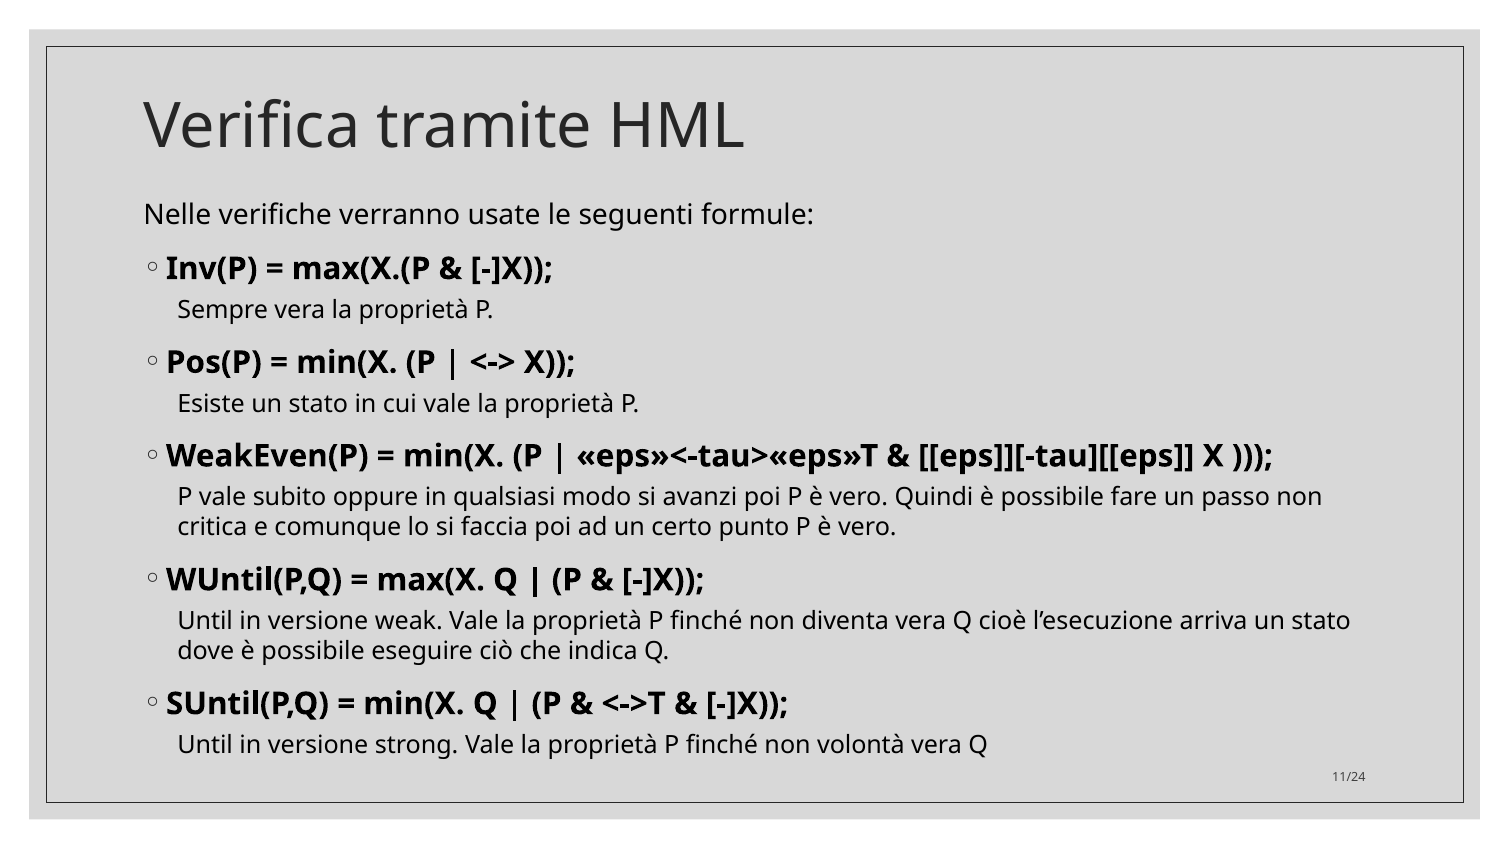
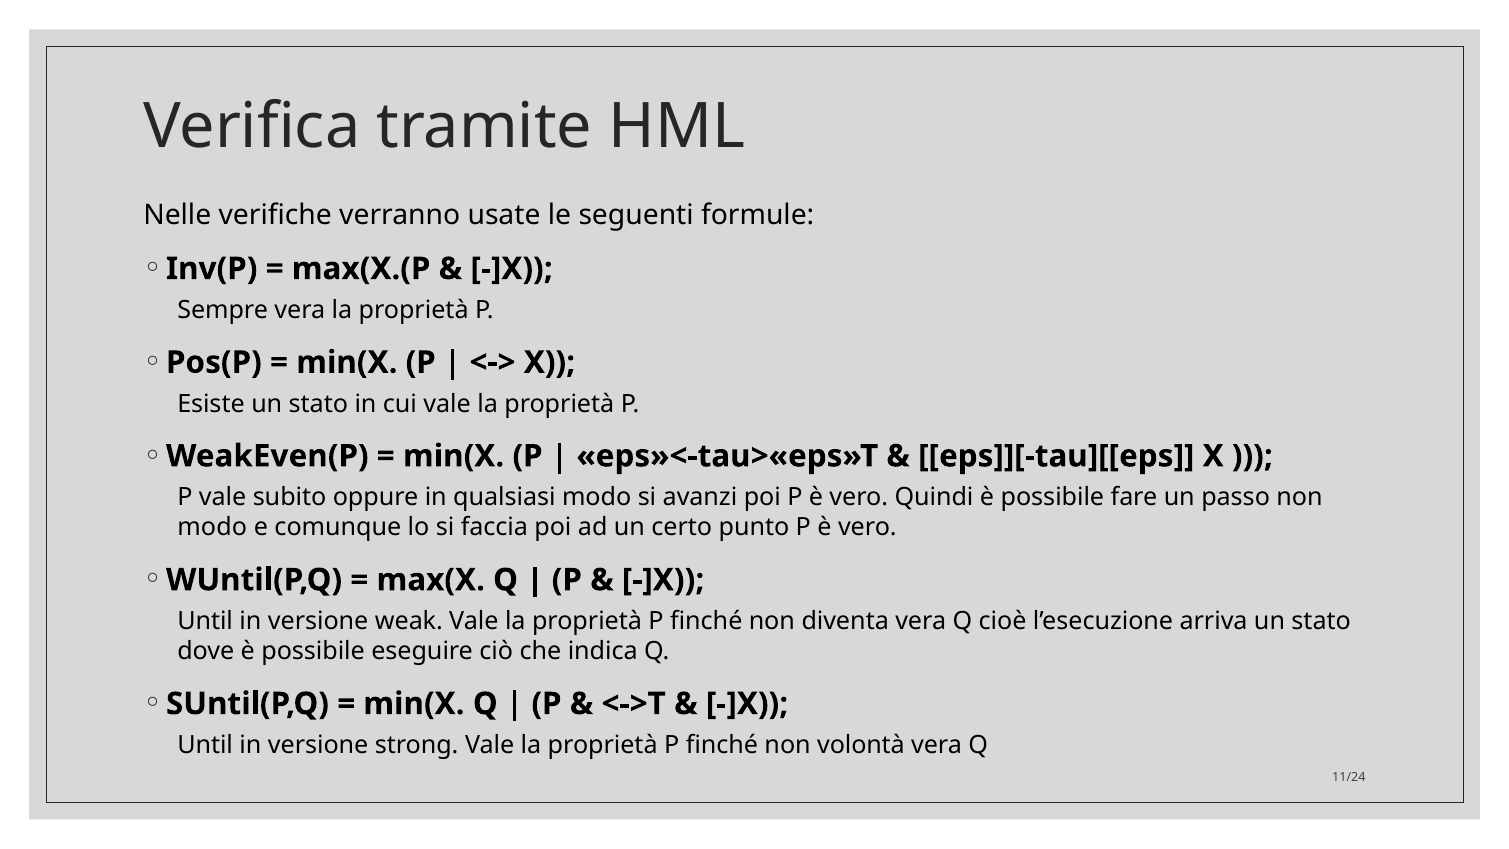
critica: critica -> modo (212, 528)
